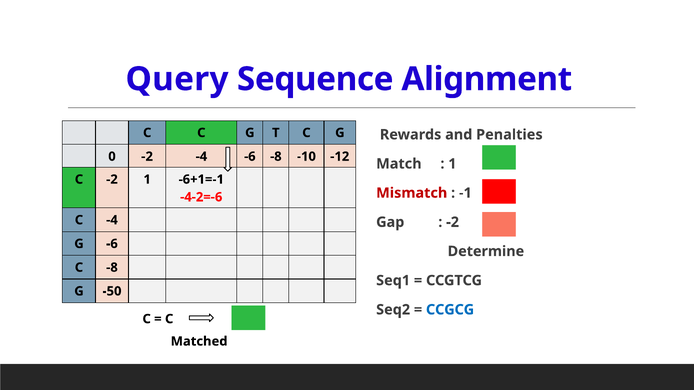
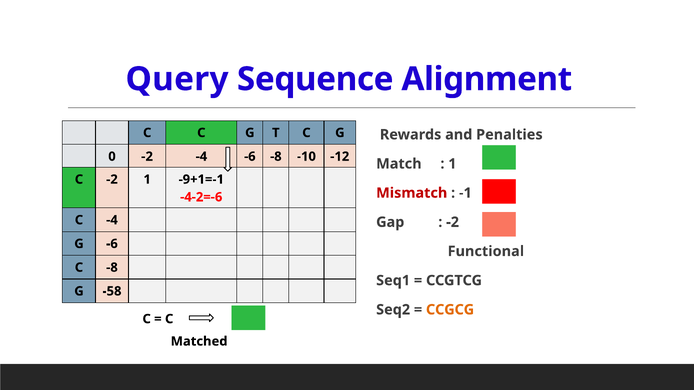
-6+1=-1: -6+1=-1 -> -9+1=-1 (201, 180)
Determine: Determine -> Functional (486, 252)
-50: -50 -> -58 (112, 291)
CCGCG colour: blue -> orange (450, 310)
